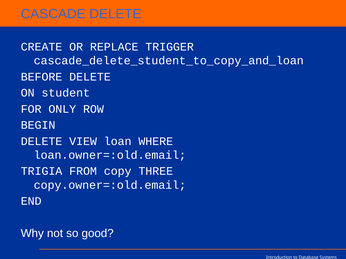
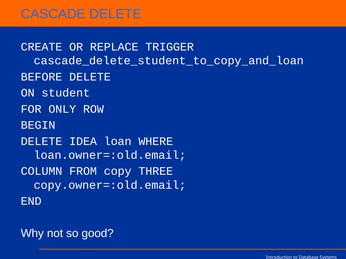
VIEW: VIEW -> IDEA (83, 141)
TRIGIA: TRIGIA -> COLUMN (42, 171)
